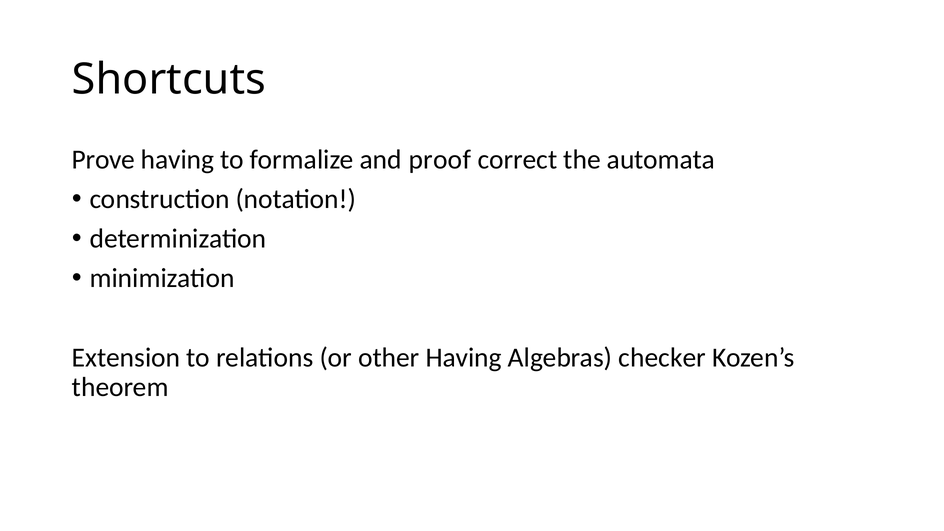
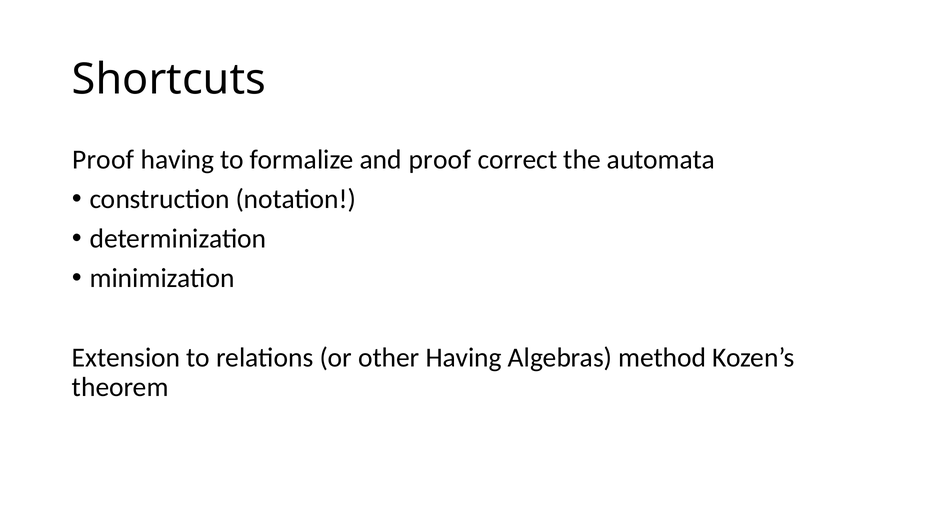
Prove: Prove -> Proof (103, 160)
checker: checker -> method (662, 358)
